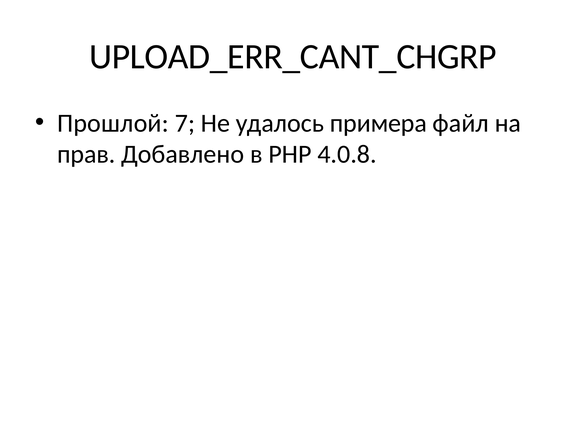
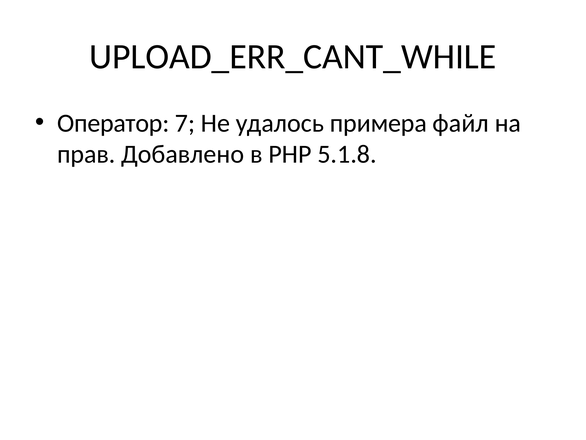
UPLOAD_ERR_CANT_CHGRP: UPLOAD_ERR_CANT_CHGRP -> UPLOAD_ERR_CANT_WHILE (293, 57)
Прошлой: Прошлой -> Оператор (113, 123)
4.0.8: 4.0.8 -> 5.1.8 (347, 154)
